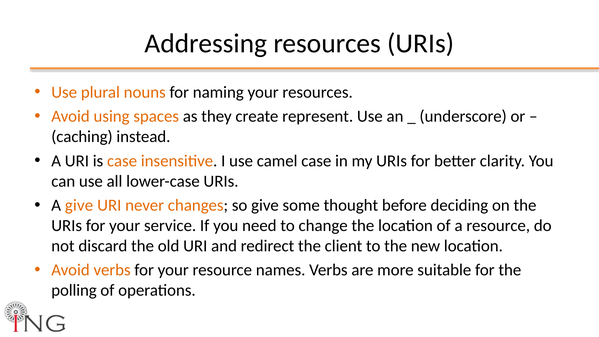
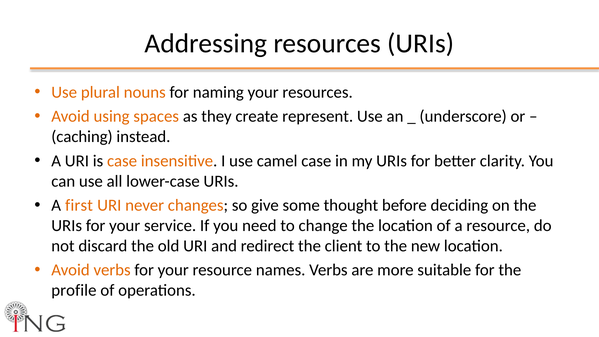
A give: give -> first (79, 205)
polling: polling -> profile (74, 290)
